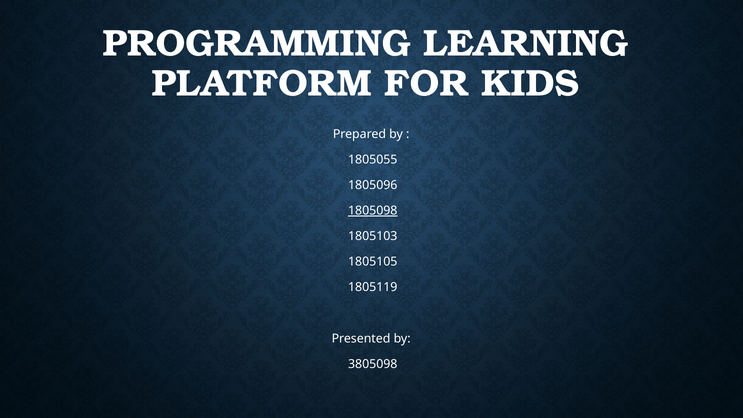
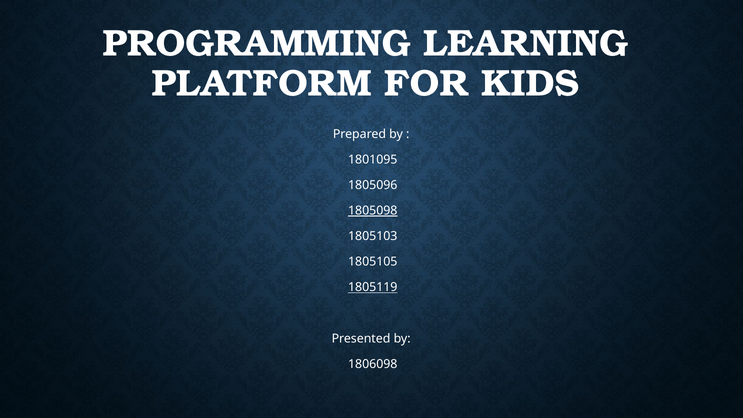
1805055: 1805055 -> 1801095 (373, 159)
1805119 underline: none -> present (373, 287)
3805098: 3805098 -> 1806098 (373, 364)
